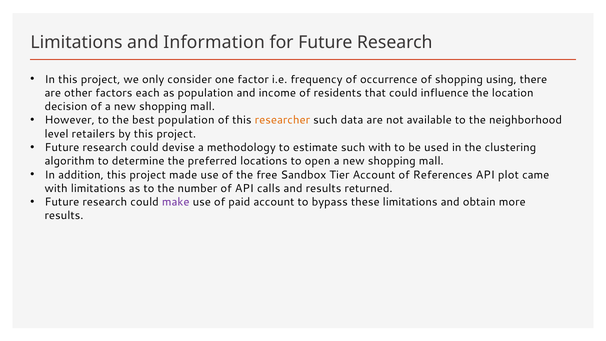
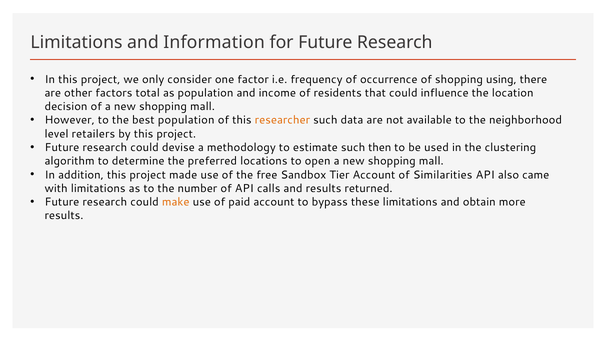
each: each -> total (148, 93)
such with: with -> then (380, 147)
References: References -> Similarities (443, 175)
plot: plot -> also (509, 175)
make colour: purple -> orange (176, 202)
